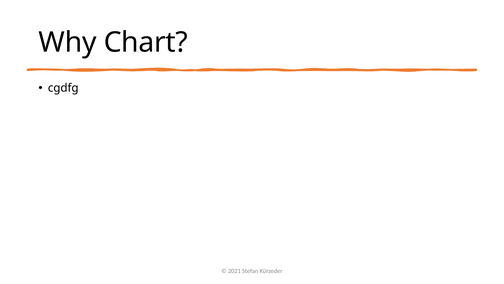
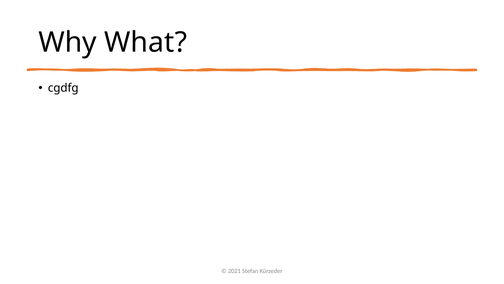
Chart: Chart -> What (146, 42)
